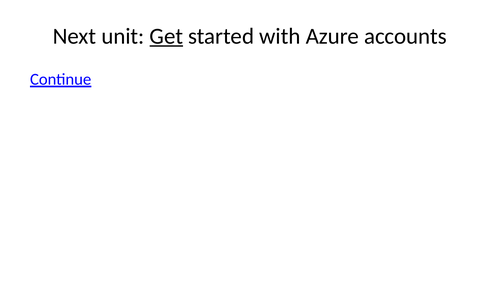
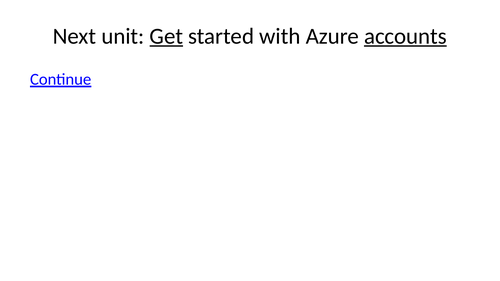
accounts underline: none -> present (405, 36)
